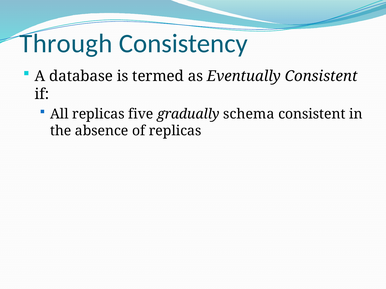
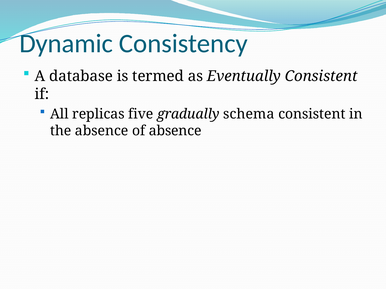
Through: Through -> Dynamic (66, 44)
of replicas: replicas -> absence (175, 131)
